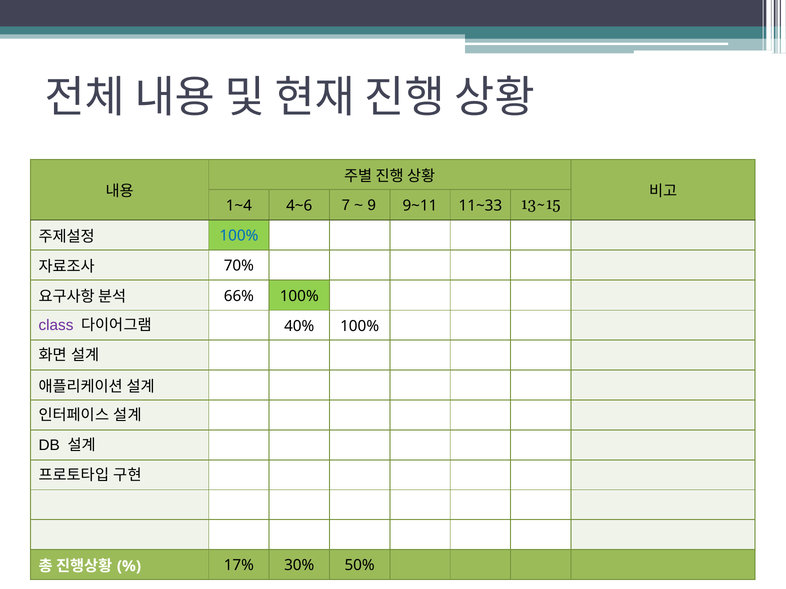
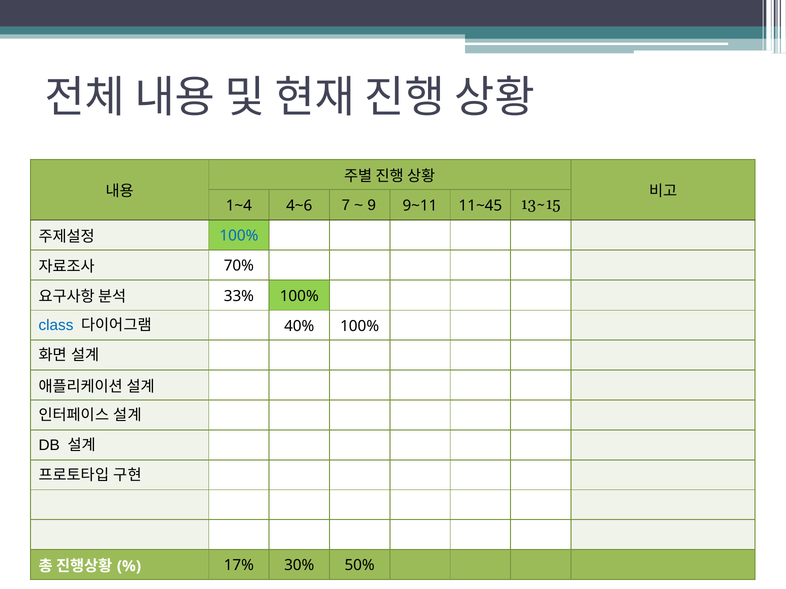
11~33: 11~33 -> 11~45 (480, 206)
66%: 66% -> 33% (239, 296)
class colour: purple -> blue (56, 326)
